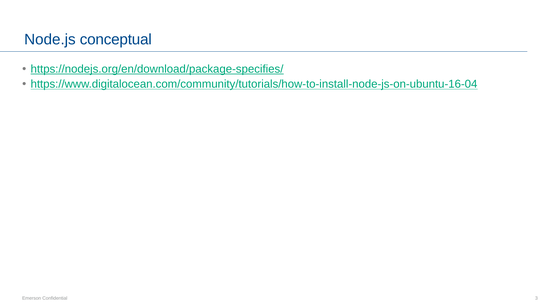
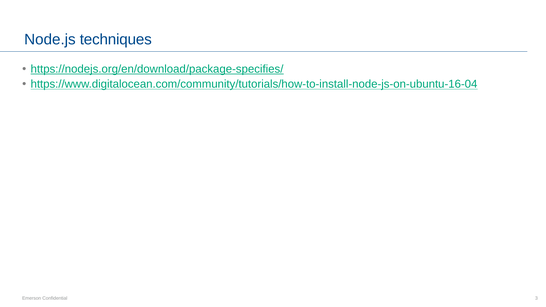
conceptual: conceptual -> techniques (116, 39)
